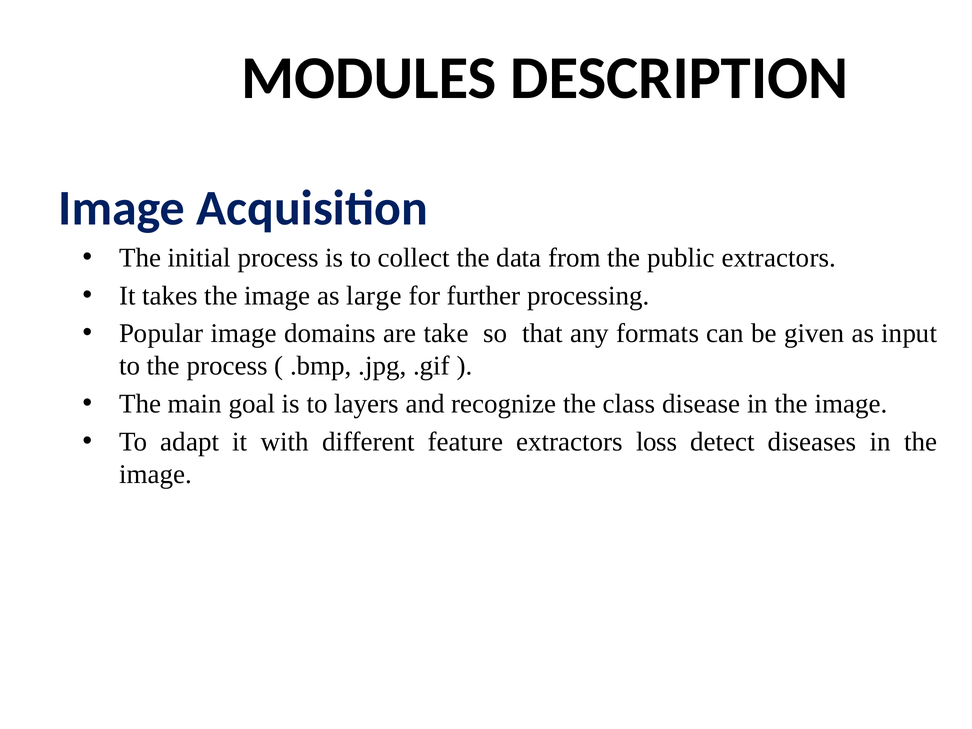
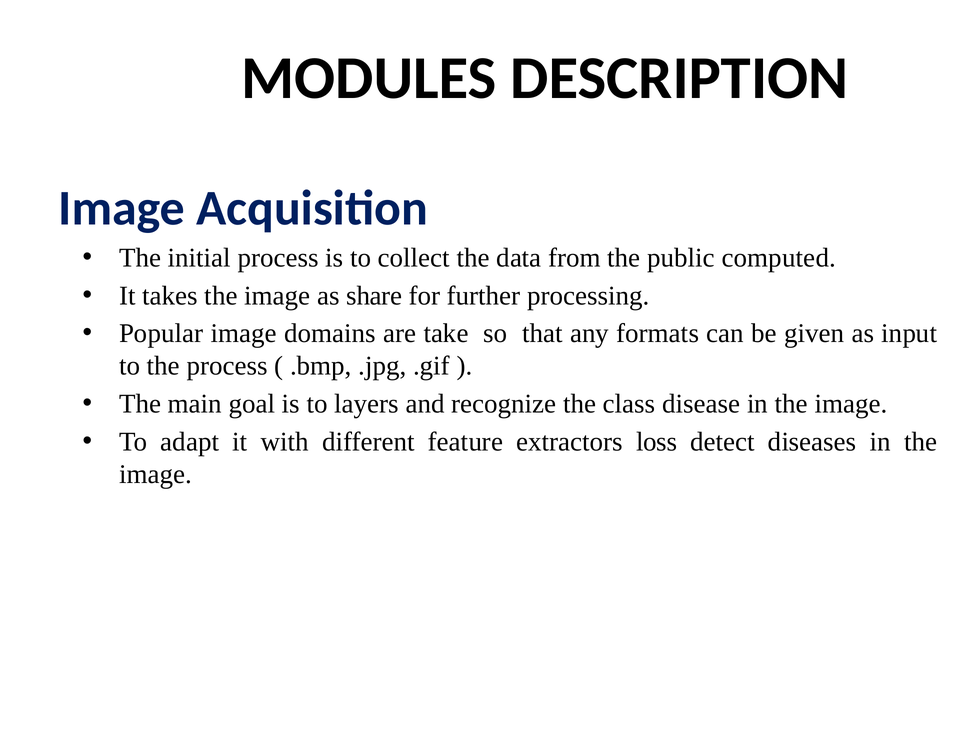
public extractors: extractors -> computed (779, 258)
large: large -> share (374, 296)
